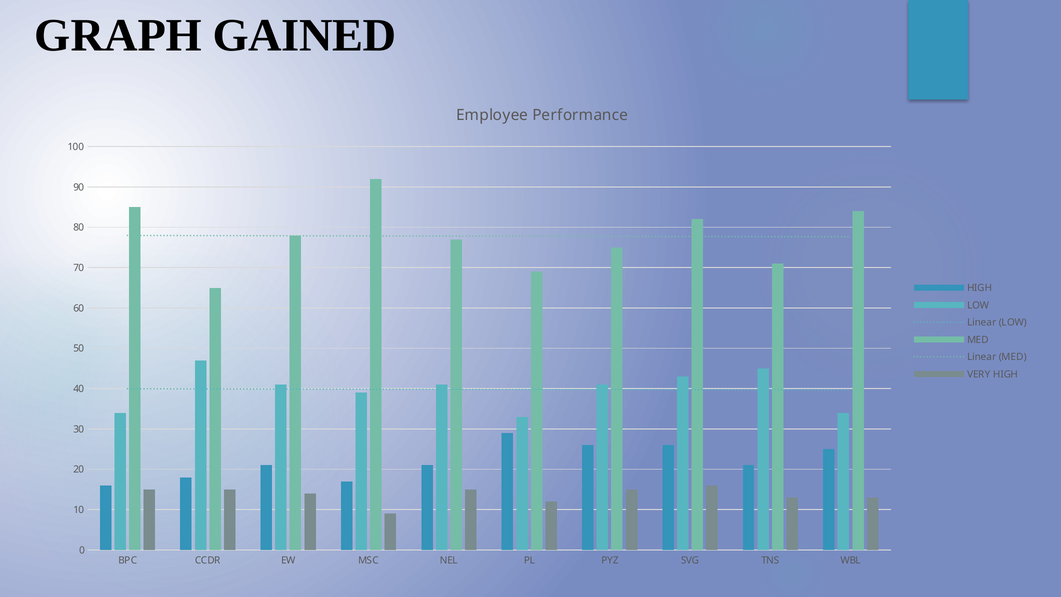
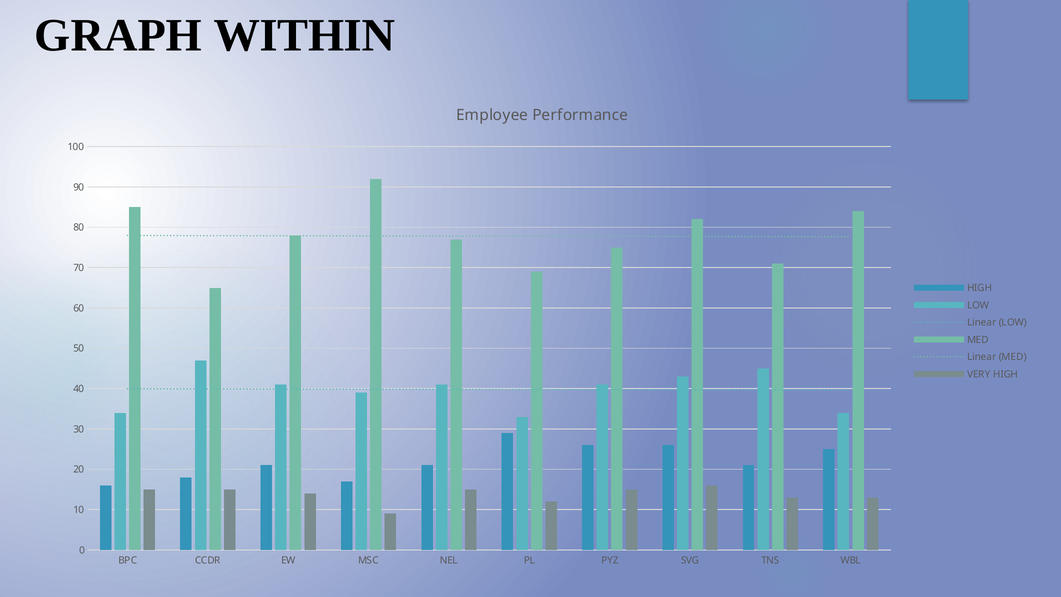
GAINED: GAINED -> WITHIN (304, 35)
